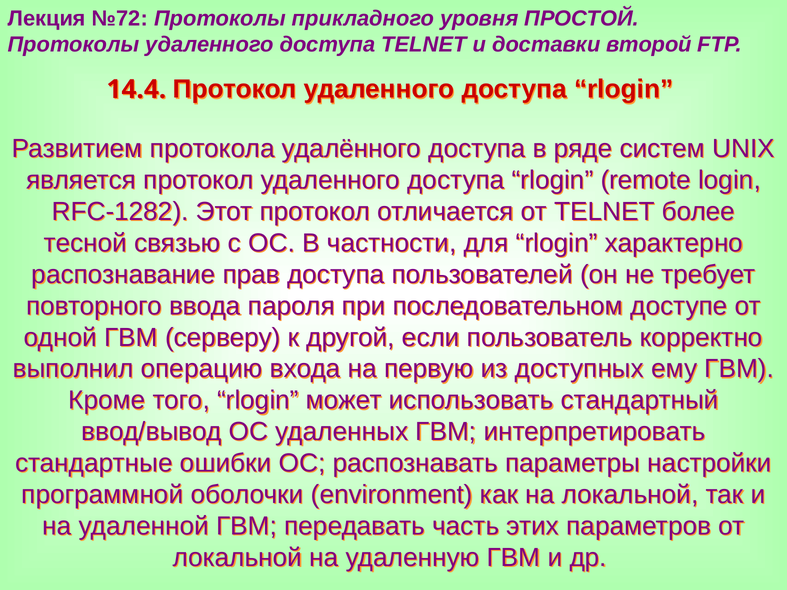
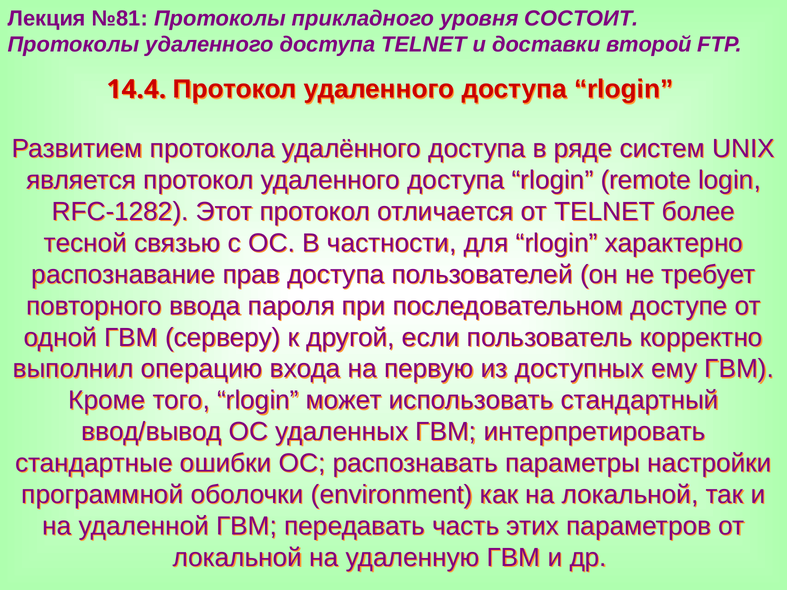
№72: №72 -> №81 (120, 18)
ПРОСТОЙ: ПРОСТОЙ -> СОСТОИТ (581, 18)
